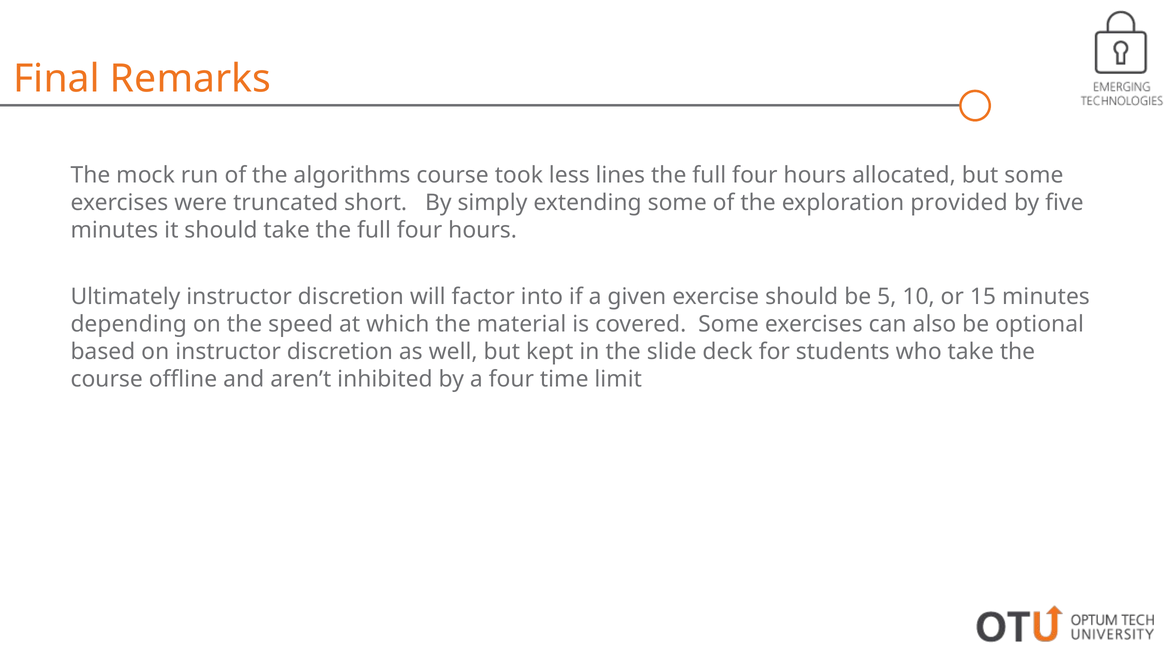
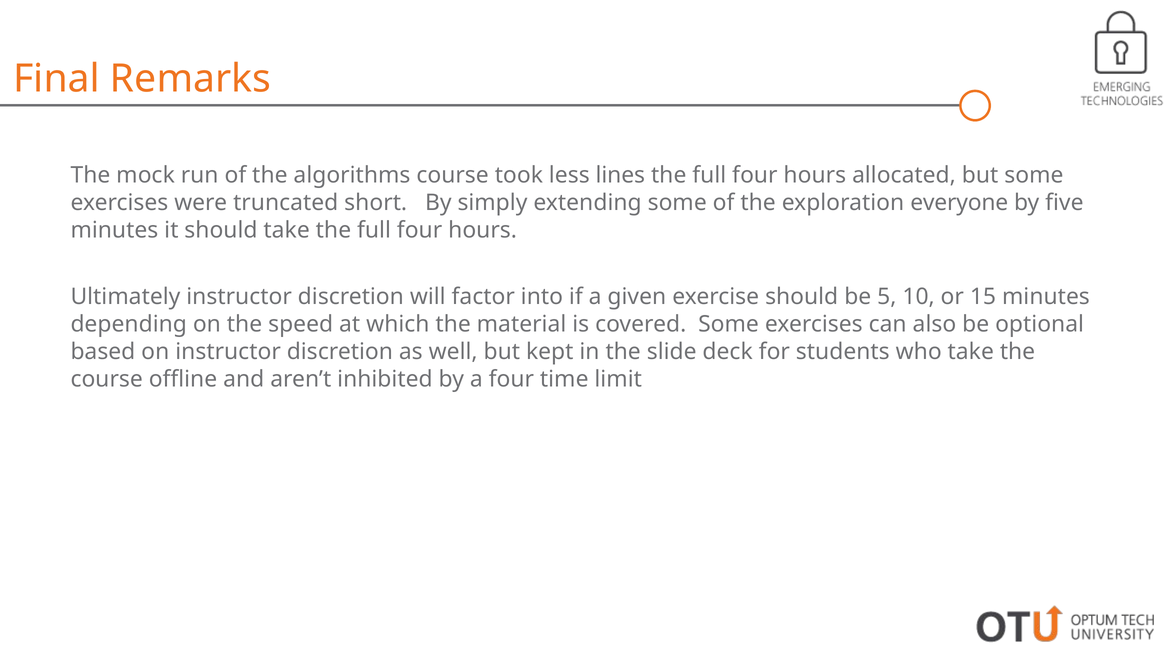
provided: provided -> everyone (959, 203)
